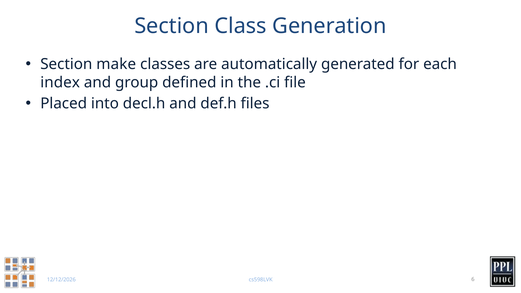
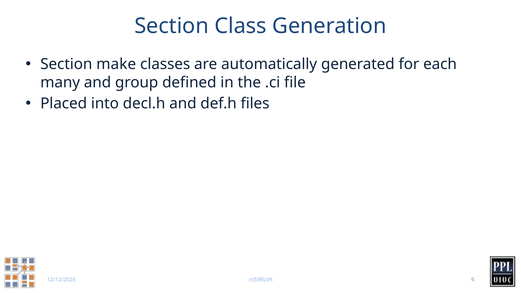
index: index -> many (60, 82)
